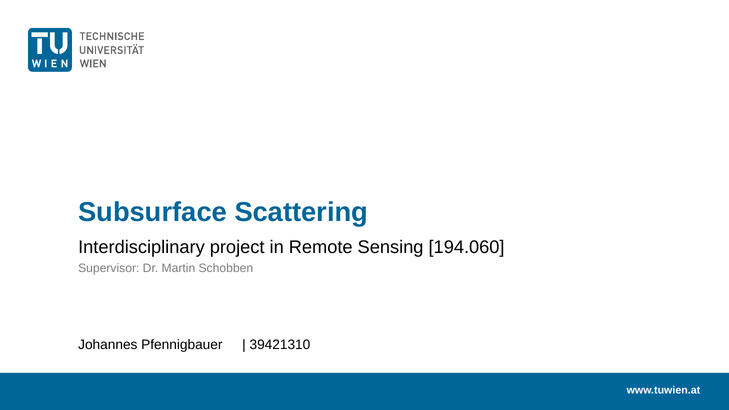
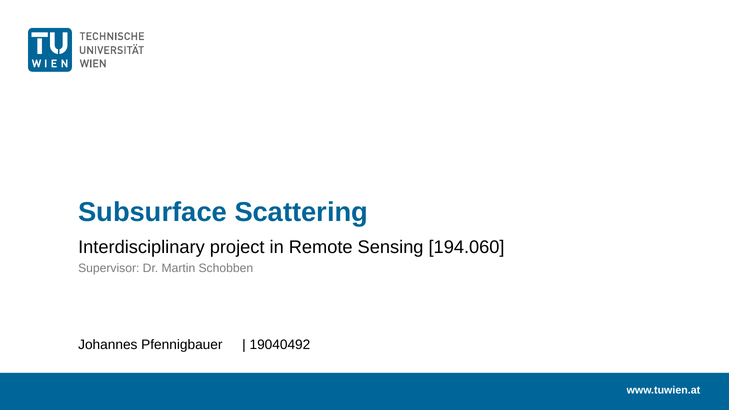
39421310: 39421310 -> 19040492 (280, 345)
